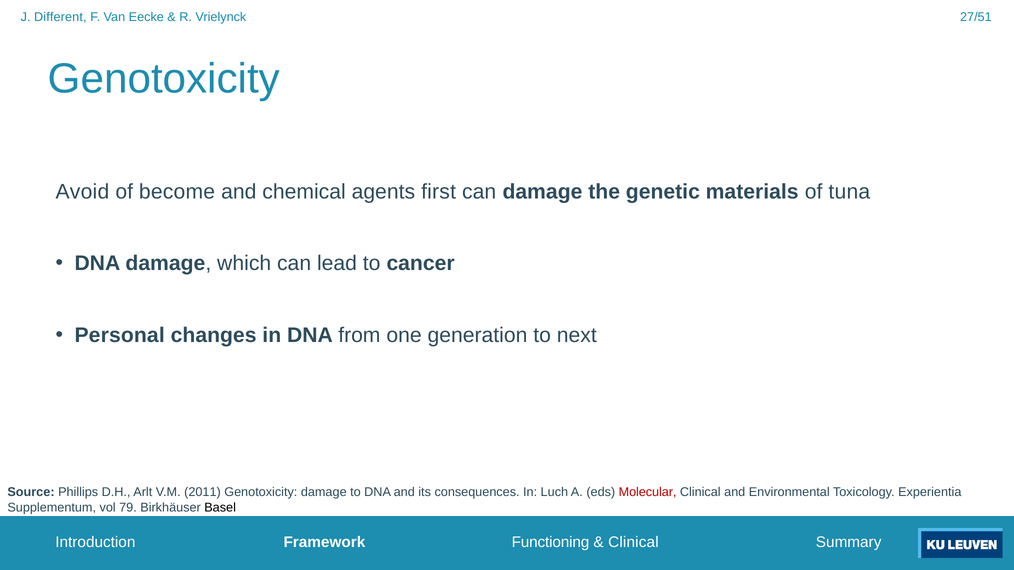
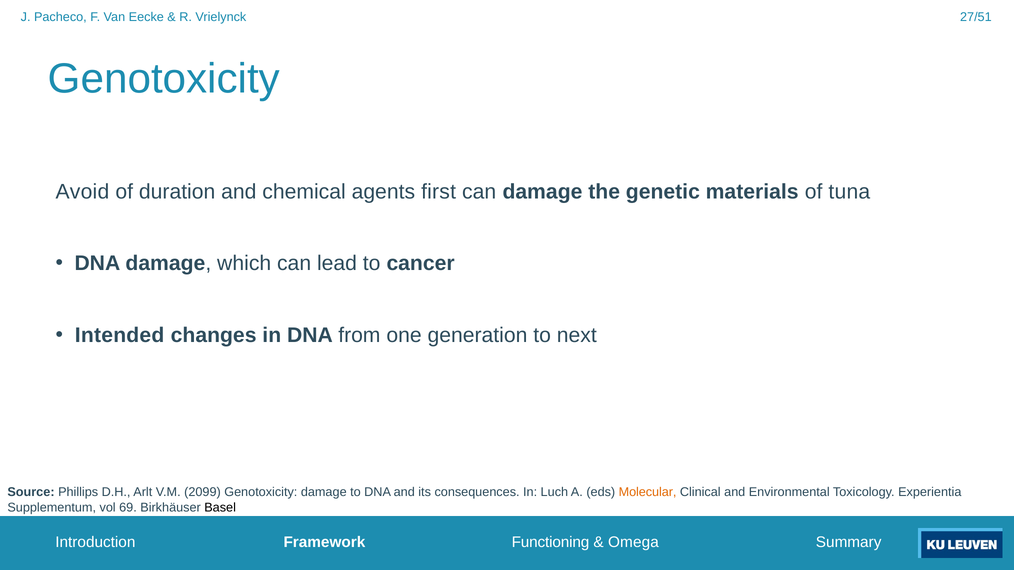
Different: Different -> Pacheco (60, 17)
become: become -> duration (177, 192)
Personal: Personal -> Intended (120, 336)
2011: 2011 -> 2099 (202, 493)
Molecular colour: red -> orange (648, 493)
79: 79 -> 69 (128, 508)
Clinical: Clinical -> Omega (633, 543)
